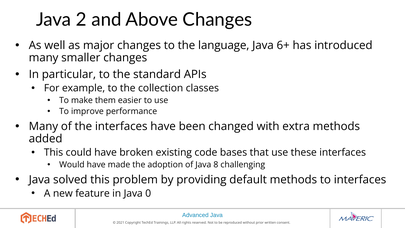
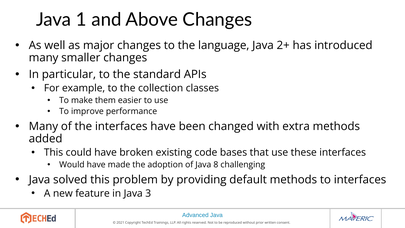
2: 2 -> 1 (81, 20)
6+: 6+ -> 2+ (283, 45)
0: 0 -> 3 (148, 193)
